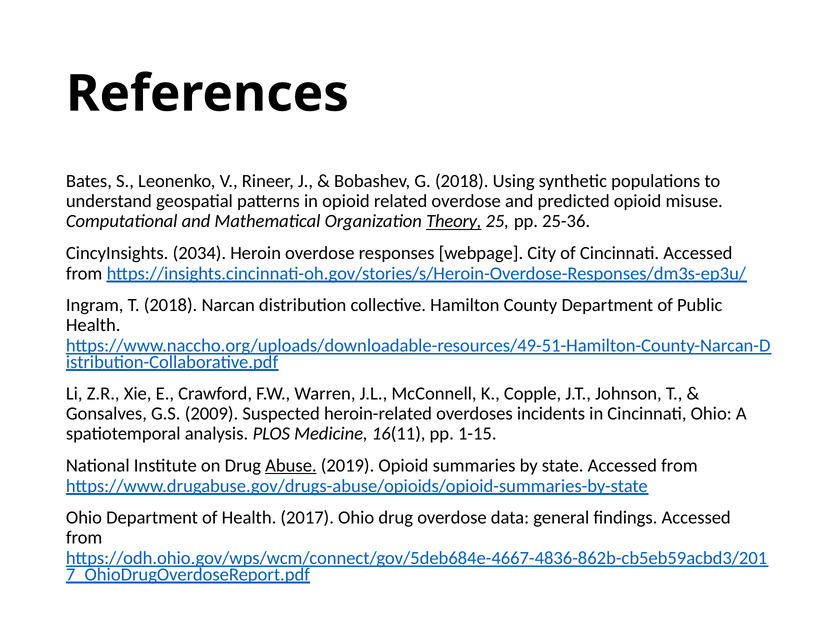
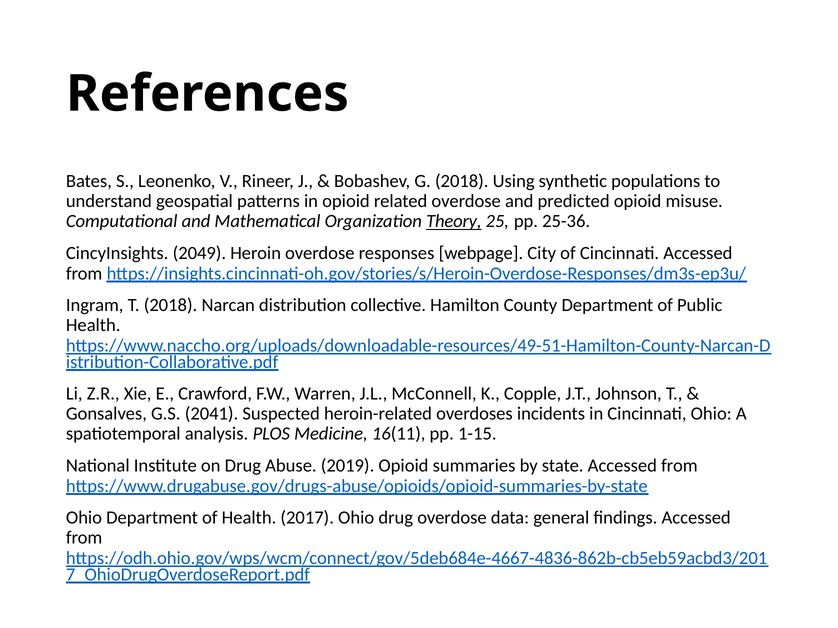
2034: 2034 -> 2049 (199, 253)
2009: 2009 -> 2041 (212, 414)
Abuse underline: present -> none (291, 466)
